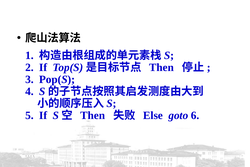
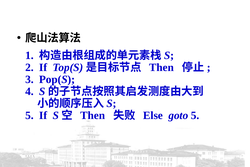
goto 6: 6 -> 5 (195, 115)
